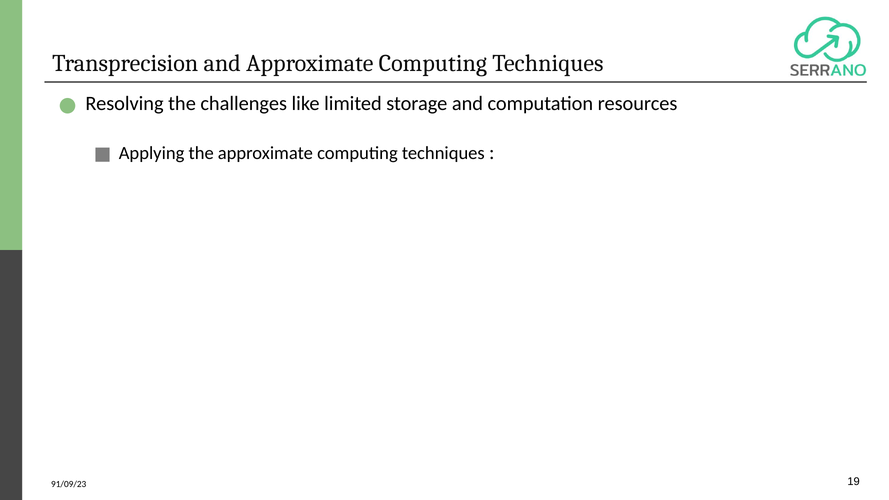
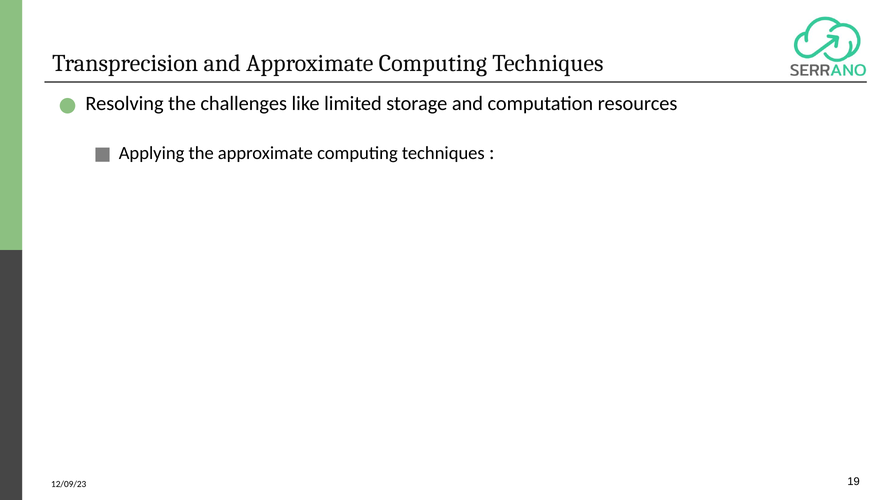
91/09/23: 91/09/23 -> 12/09/23 (69, 484)
